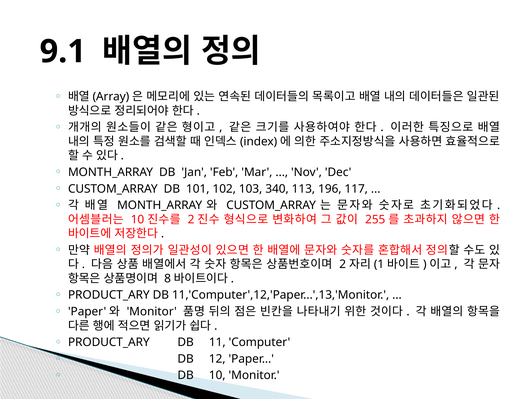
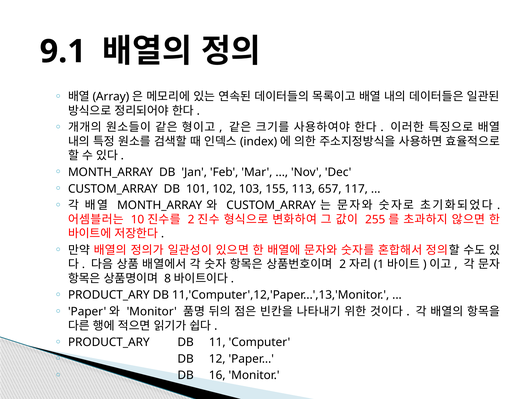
340: 340 -> 155 (277, 189)
196: 196 -> 657 (330, 189)
DB 10: 10 -> 16 (217, 375)
